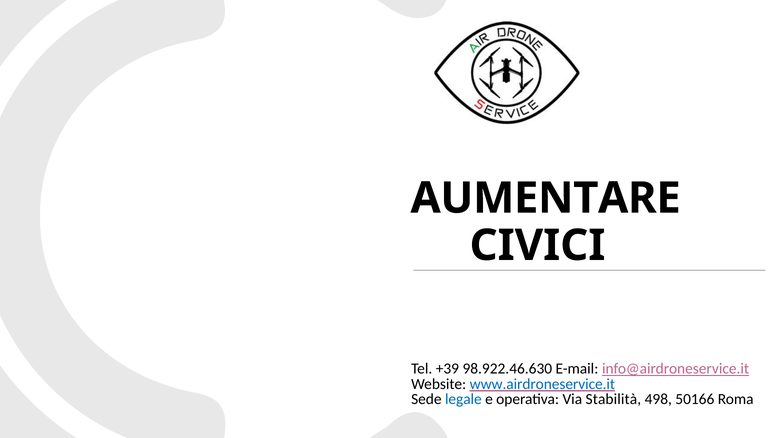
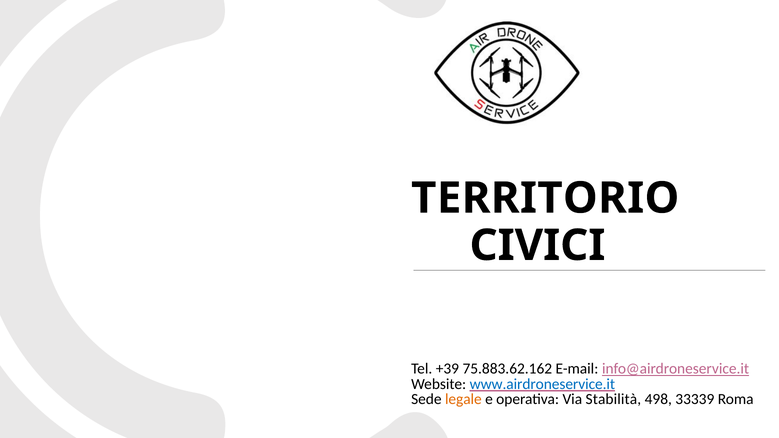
AUMENTARE: AUMENTARE -> TERRITORIO (545, 198)
98.922.46.630: 98.922.46.630 -> 75.883.62.162 (507, 369)
legale colour: blue -> orange (463, 399)
50166: 50166 -> 33339 (695, 399)
